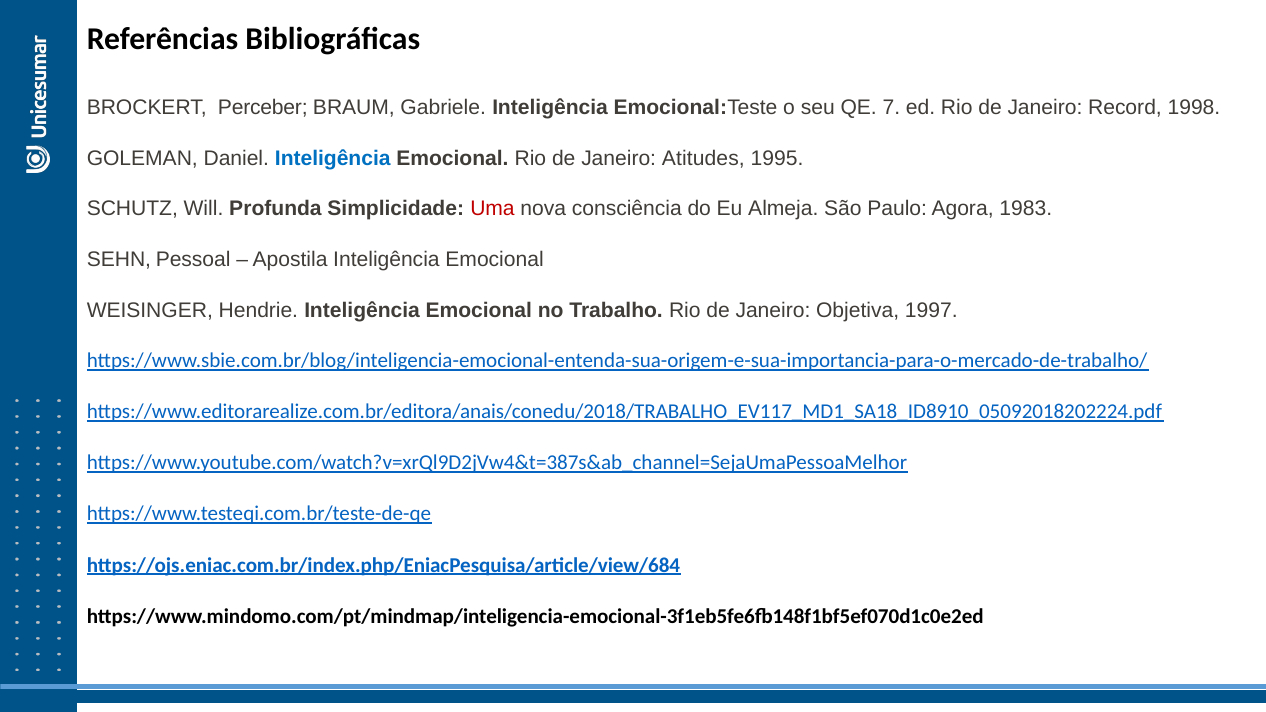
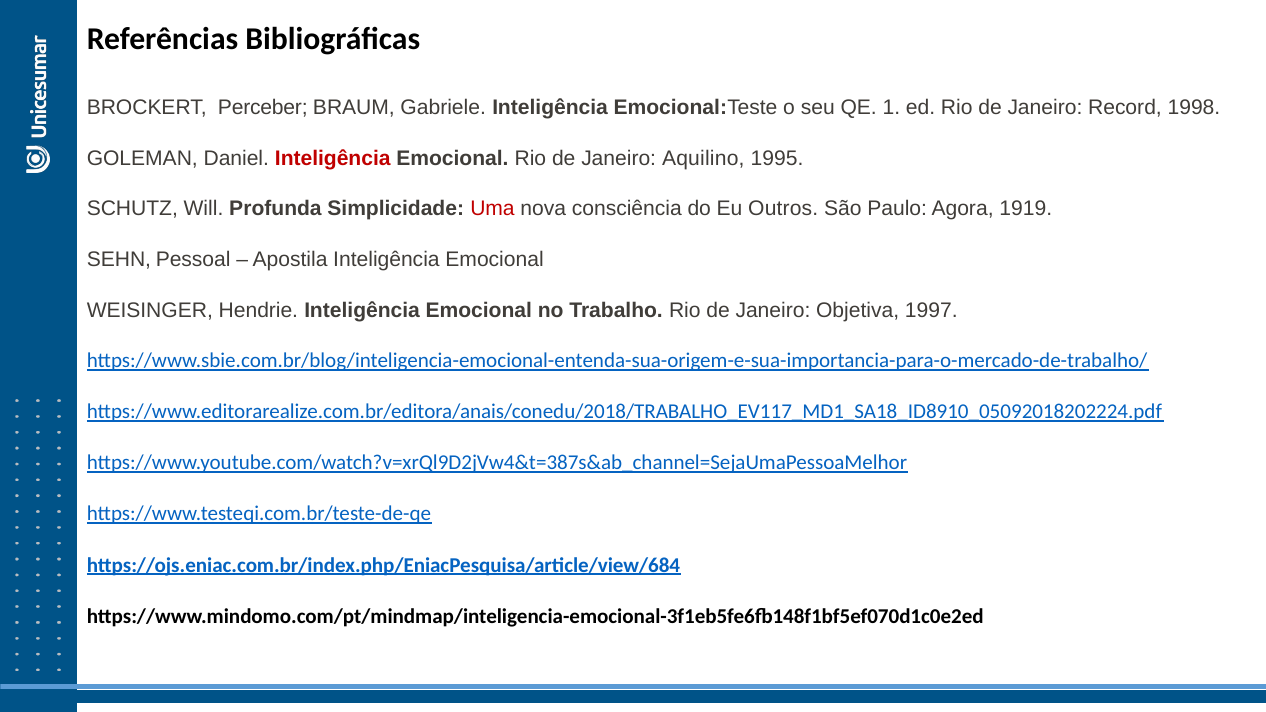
7: 7 -> 1 (891, 108)
Inteligência colour: blue -> red (333, 158)
Atitudes: Atitudes -> Aquilino (703, 158)
Almeja: Almeja -> Outros (783, 209)
1983: 1983 -> 1919 (1026, 209)
